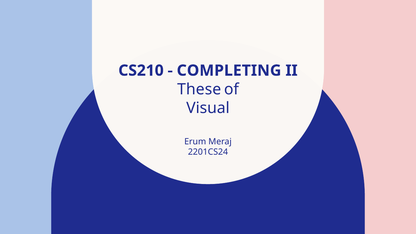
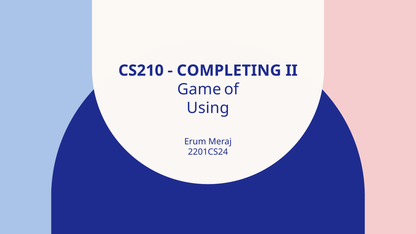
These: These -> Game (199, 89)
Visual: Visual -> Using (208, 108)
